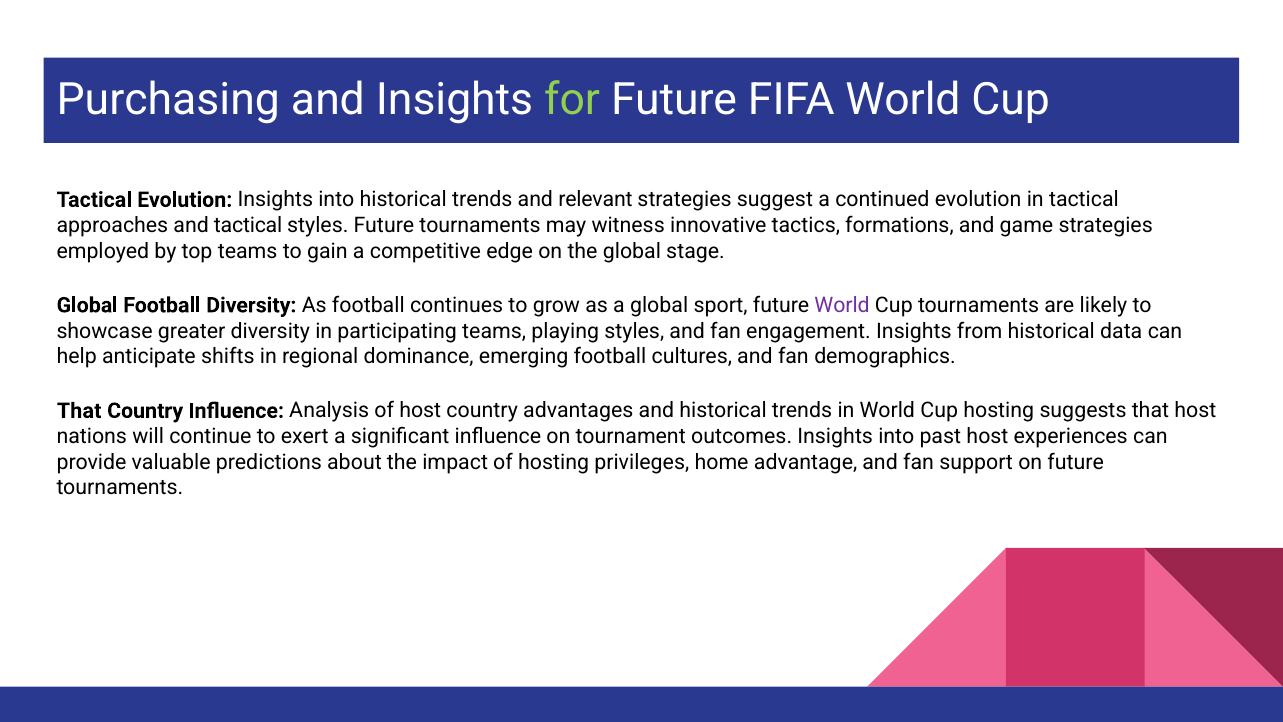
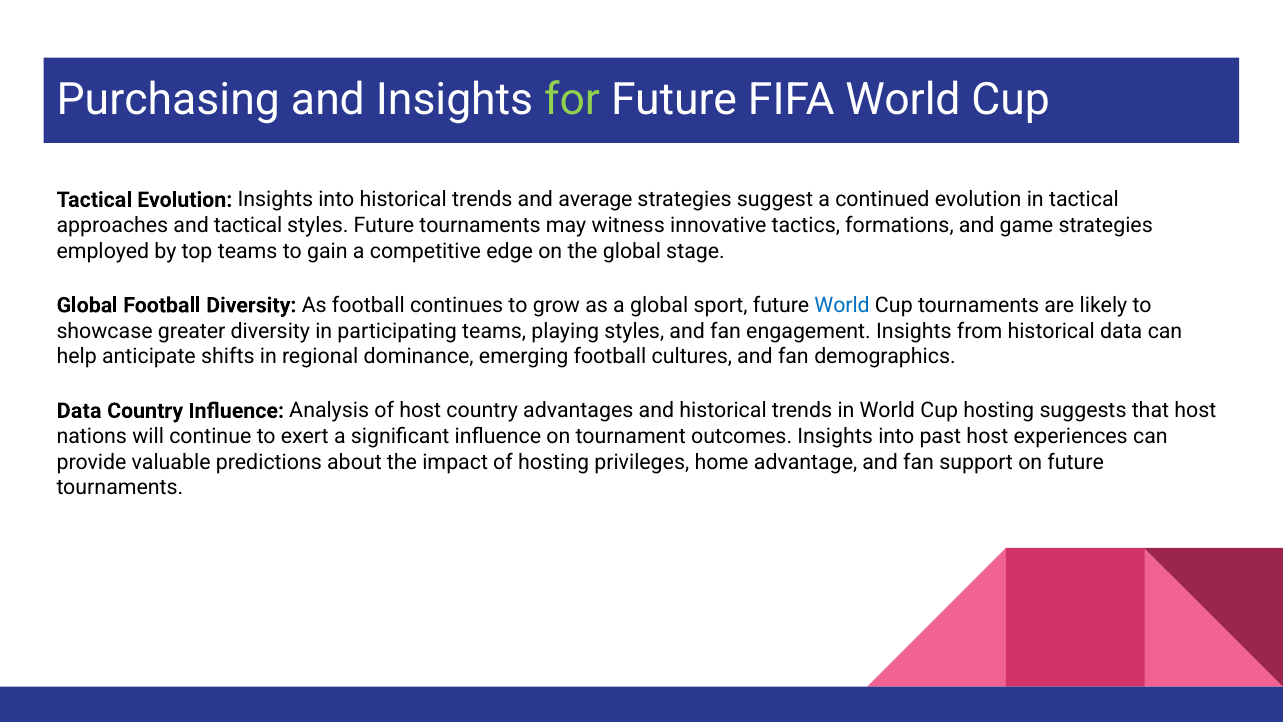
relevant: relevant -> average (595, 200)
World colour: purple -> blue (842, 305)
That: That -> Data (79, 411)
